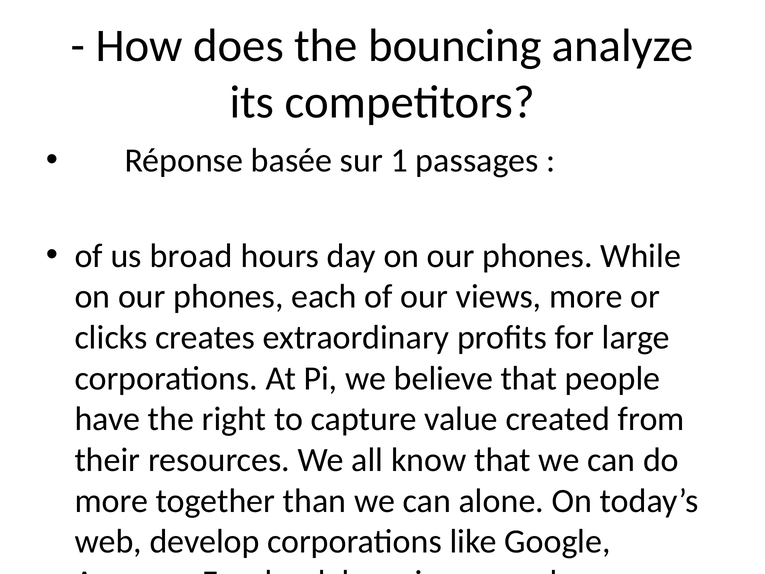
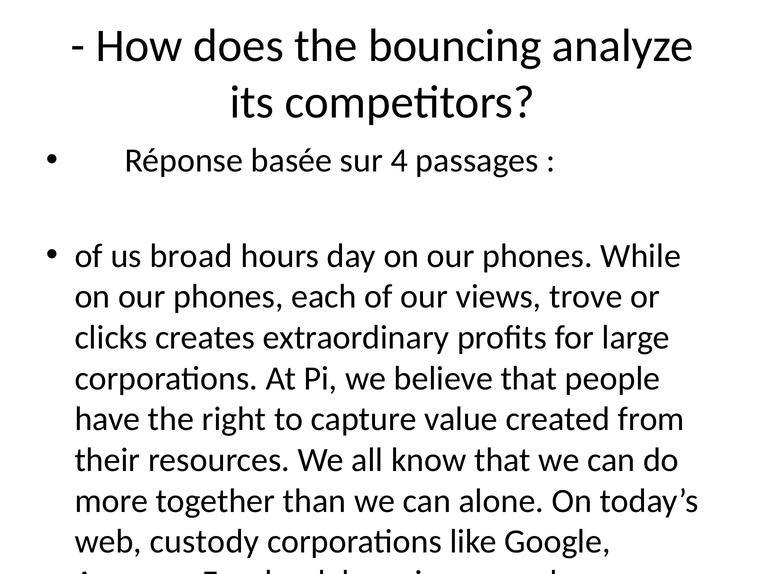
1: 1 -> 4 (399, 160)
views more: more -> trove (586, 297)
develop: develop -> custody (204, 541)
